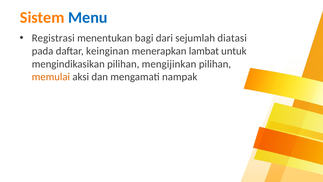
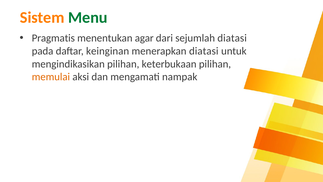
Menu colour: blue -> green (88, 17)
Registrasi: Registrasi -> Pragmatis (53, 38)
bagi: bagi -> agar (144, 38)
menerapkan lambat: lambat -> diatasi (204, 51)
mengijinkan: mengijinkan -> keterbukaan (169, 64)
